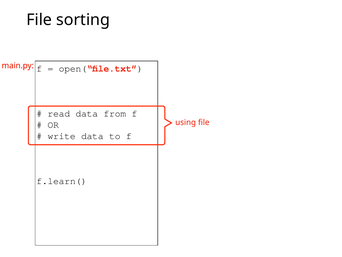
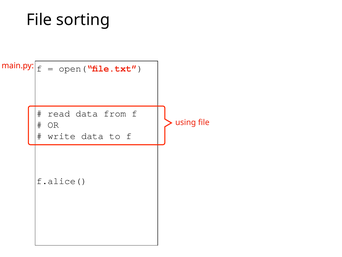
f.learn(: f.learn( -> f.alice( (62, 181)
